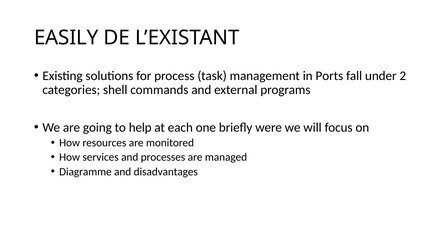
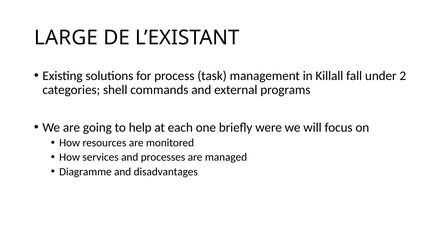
EASILY: EASILY -> LARGE (66, 38)
Ports: Ports -> Killall (329, 76)
